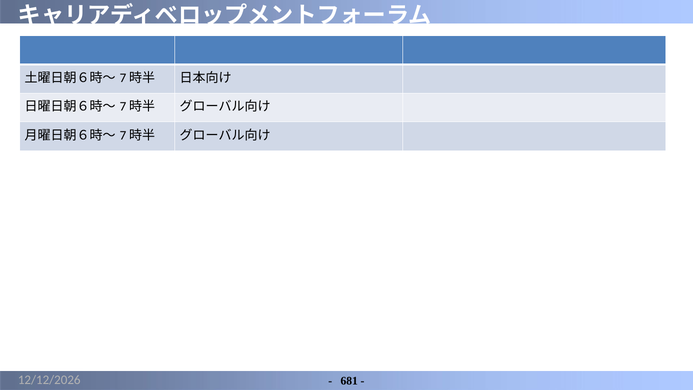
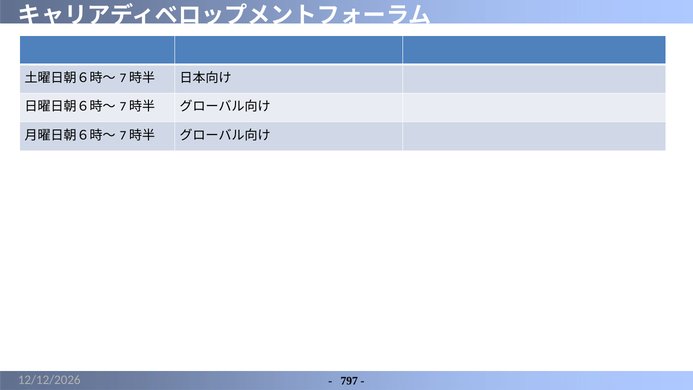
681: 681 -> 797 (349, 381)
